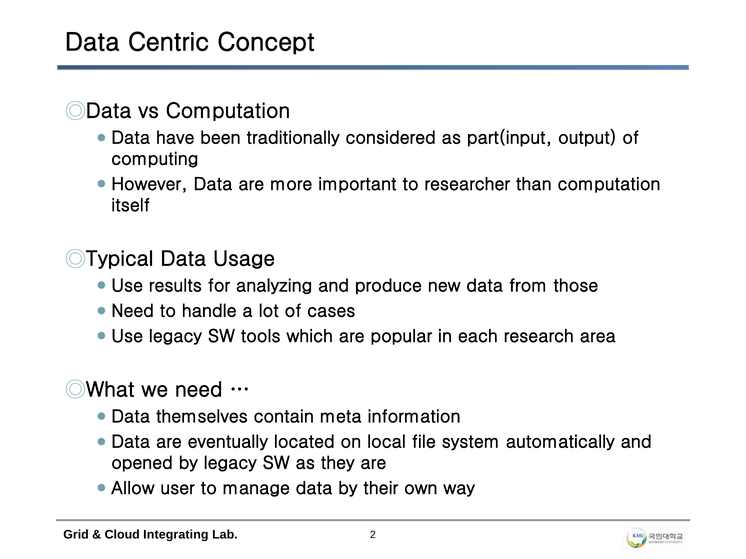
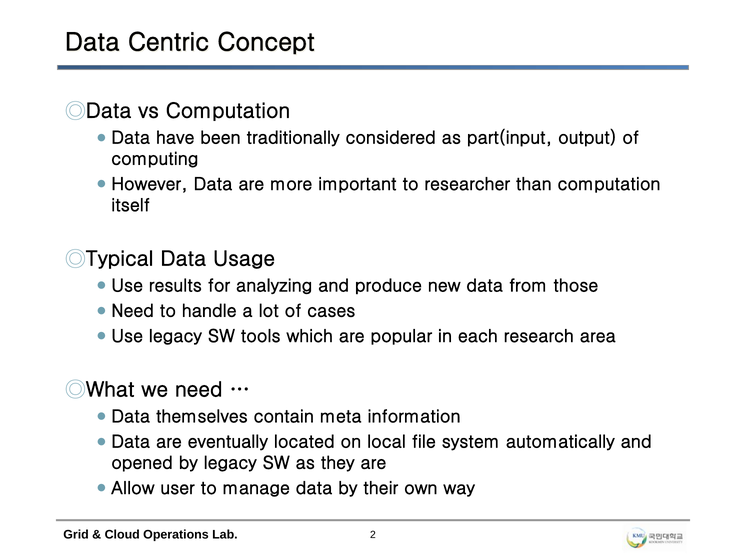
Integrating: Integrating -> Operations (176, 535)
